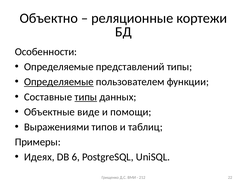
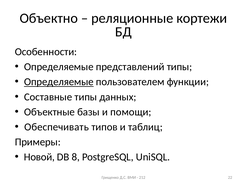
типы underline: present -> none (86, 96)
виде: виде -> базы (88, 111)
Выражениями: Выражениями -> Обеспечивать (57, 126)
Идеях: Идеях -> Новой (39, 156)
6: 6 -> 8 (76, 156)
